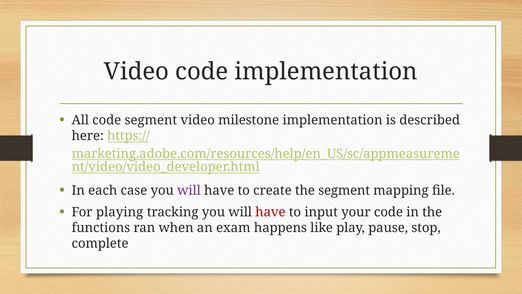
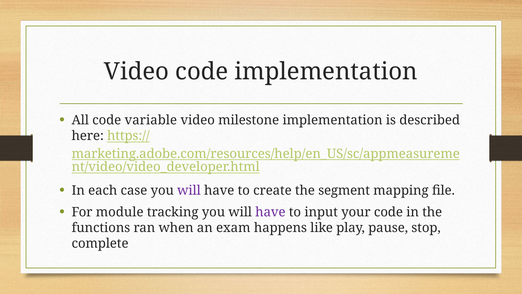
code segment: segment -> variable (151, 120)
playing: playing -> module (120, 212)
have colour: red -> purple (270, 212)
